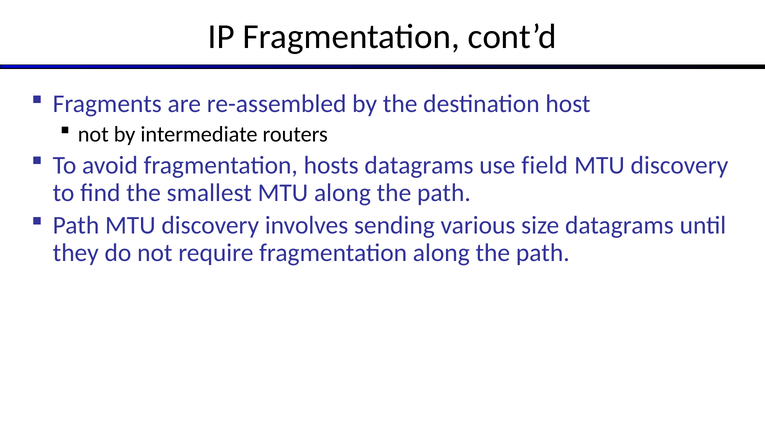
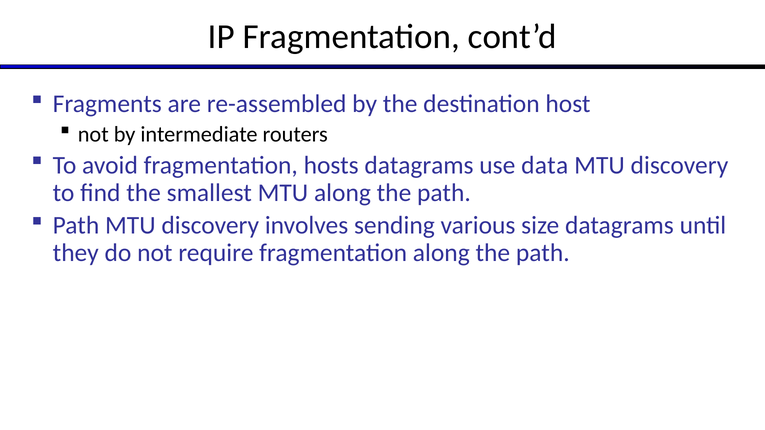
field: field -> data (545, 165)
